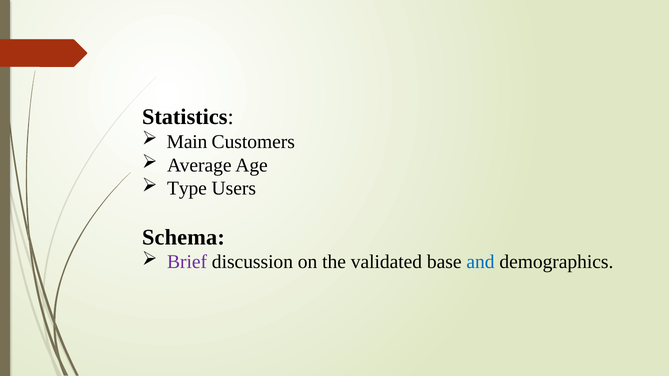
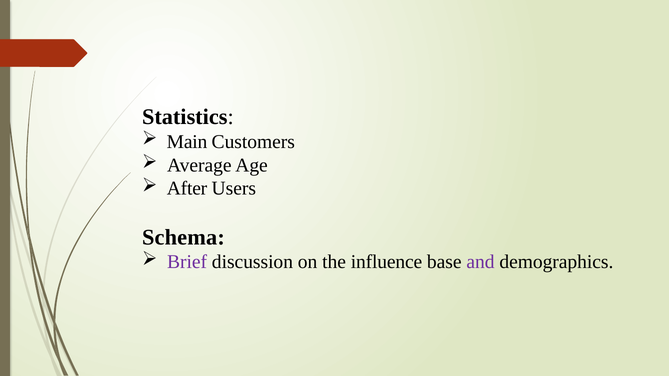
Type: Type -> After (187, 189)
validated: validated -> influence (387, 262)
and colour: blue -> purple (480, 262)
